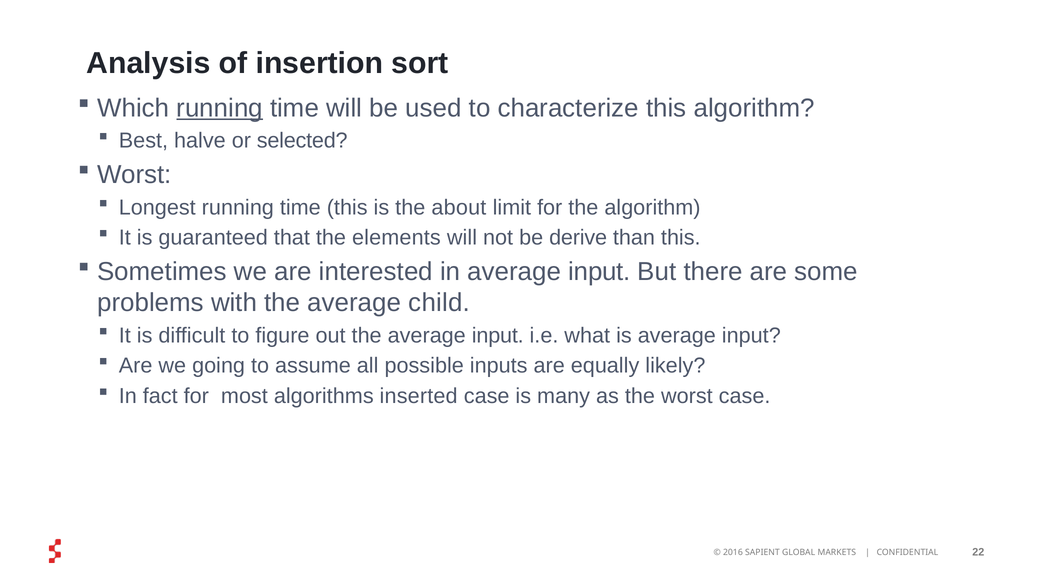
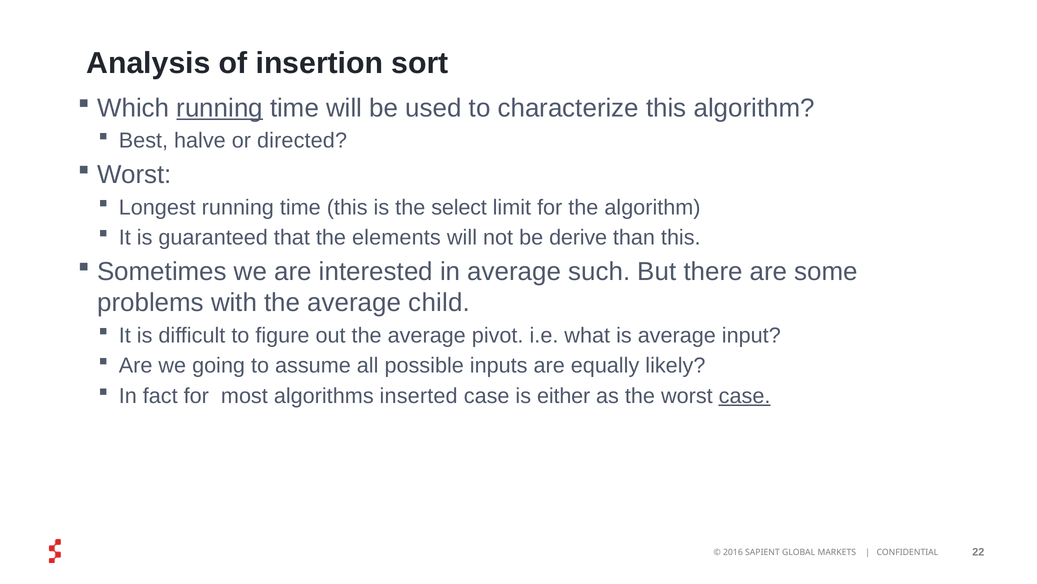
selected: selected -> directed (302, 141)
about: about -> select (459, 207)
in average input: input -> such (599, 272)
the average input: input -> pivot (498, 335)
many: many -> either (564, 396)
case underline: none -> present (745, 396)
